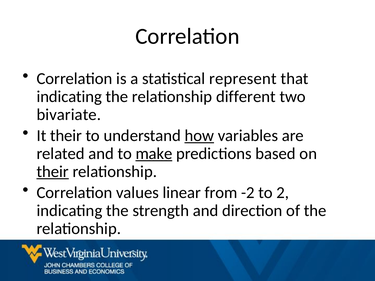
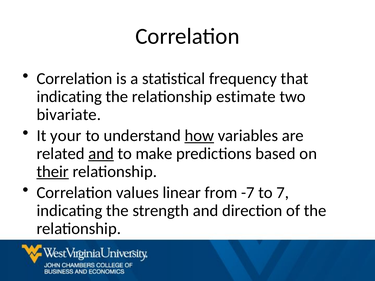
represent: represent -> frequency (243, 79)
different: different -> estimate (246, 97)
It their: their -> your (66, 136)
and underline: none -> present (101, 154)
make underline: present -> none (154, 154)
-2: -2 -> -7 (248, 193)
2: 2 -> 7 (283, 193)
